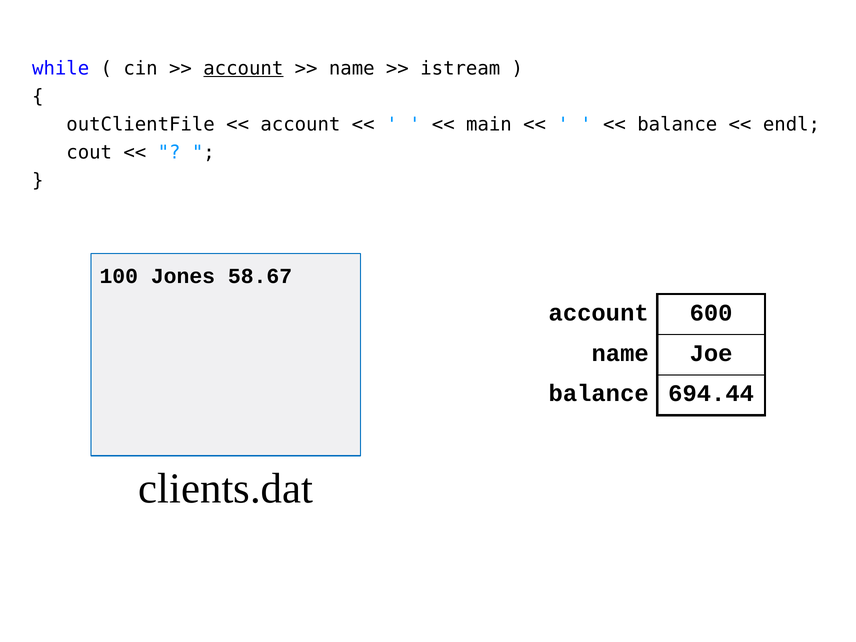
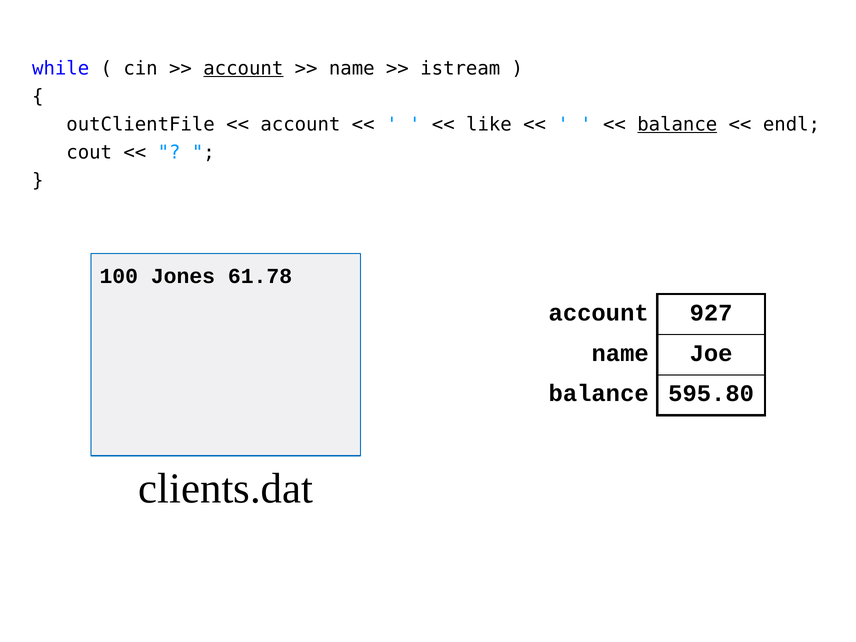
main: main -> like (489, 124)
balance underline: none -> present (677, 124)
58.67: 58.67 -> 61.78 (260, 276)
600: 600 -> 927 (711, 313)
694.44: 694.44 -> 595.80 (711, 394)
